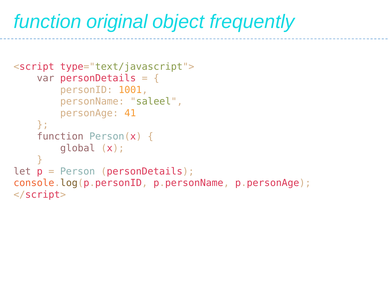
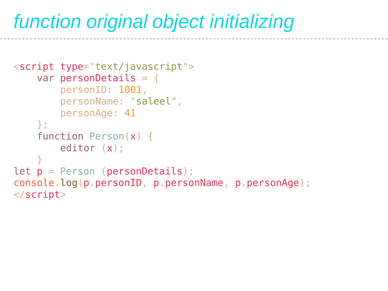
frequently: frequently -> initializing (252, 22)
global: global -> editor (78, 148)
